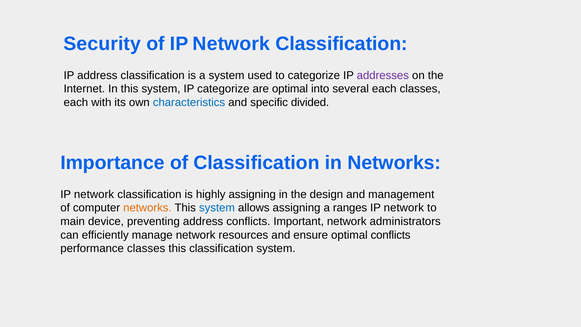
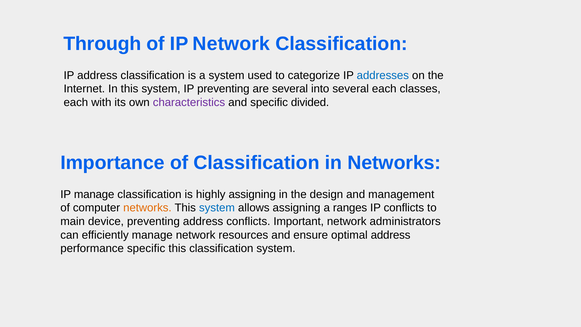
Security: Security -> Through (102, 44)
addresses colour: purple -> blue (383, 75)
IP categorize: categorize -> preventing (223, 89)
are optimal: optimal -> several (290, 89)
characteristics colour: blue -> purple (189, 102)
network: network -> manage (94, 194)
network: network -> conflicts (404, 208)
optimal conflicts: conflicts -> address (391, 235)
performance classes: classes -> specific (146, 248)
